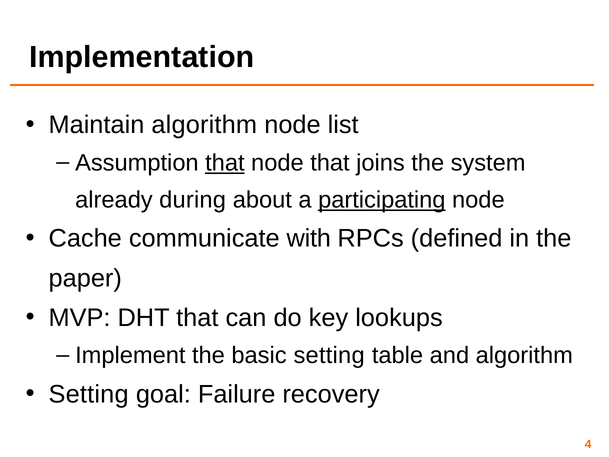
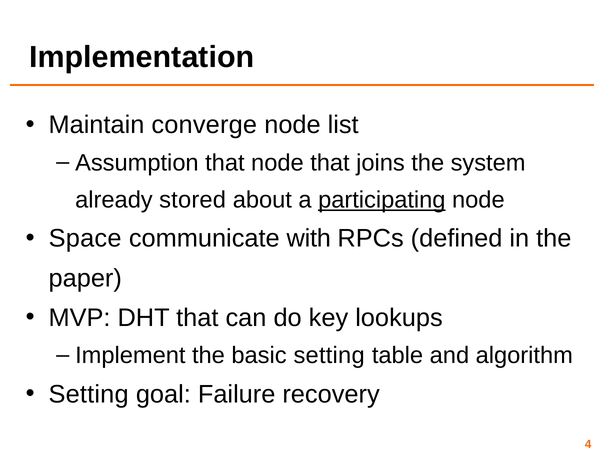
Maintain algorithm: algorithm -> converge (204, 125)
that underline: present -> none (225, 163)
during: during -> stored (193, 200)
Cache: Cache -> Space (85, 238)
